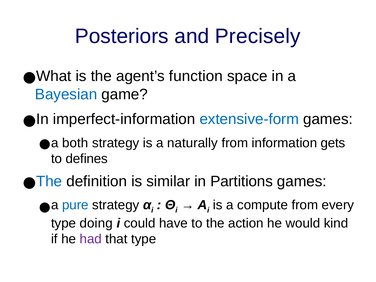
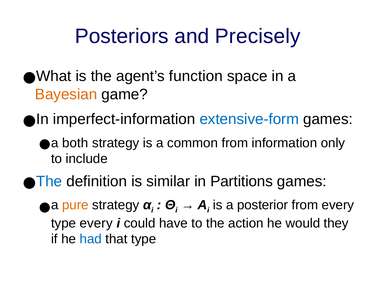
Bayesian colour: blue -> orange (66, 94)
naturally: naturally -> common (193, 143)
gets: gets -> only (333, 143)
defines: defines -> include (87, 159)
pure colour: blue -> orange (75, 205)
compute: compute -> posterior (263, 205)
type doing: doing -> every (96, 223)
kind: kind -> they (336, 223)
had colour: purple -> blue (91, 239)
